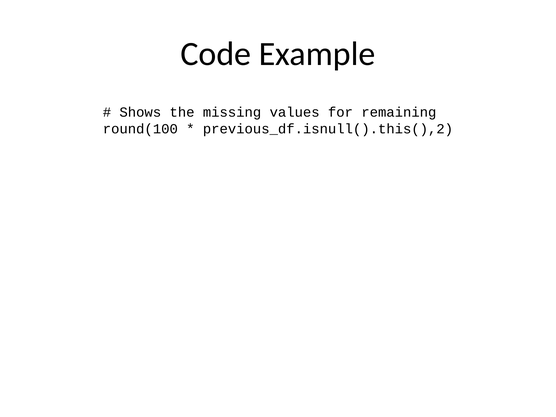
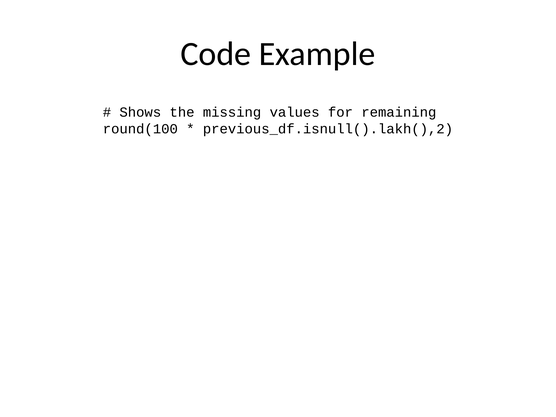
previous_df.isnull().this(),2: previous_df.isnull().this(),2 -> previous_df.isnull().lakh(),2 (328, 129)
